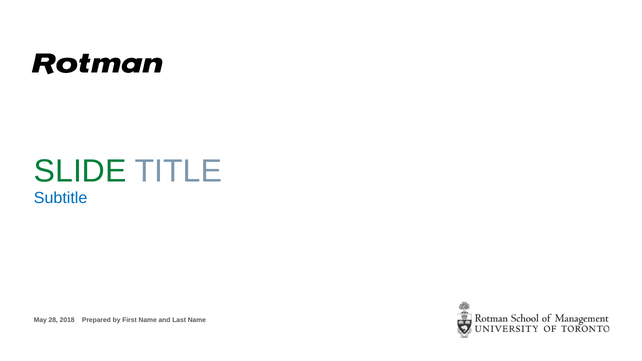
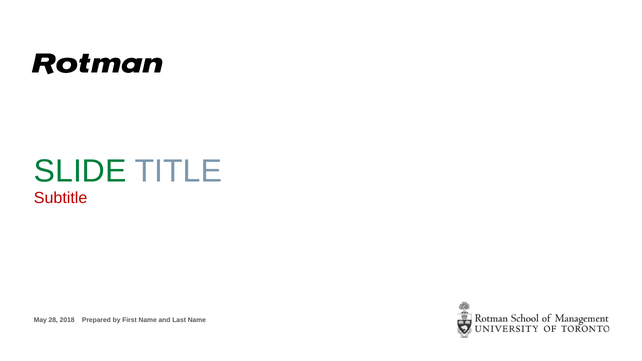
Subtitle colour: blue -> red (61, 198)
